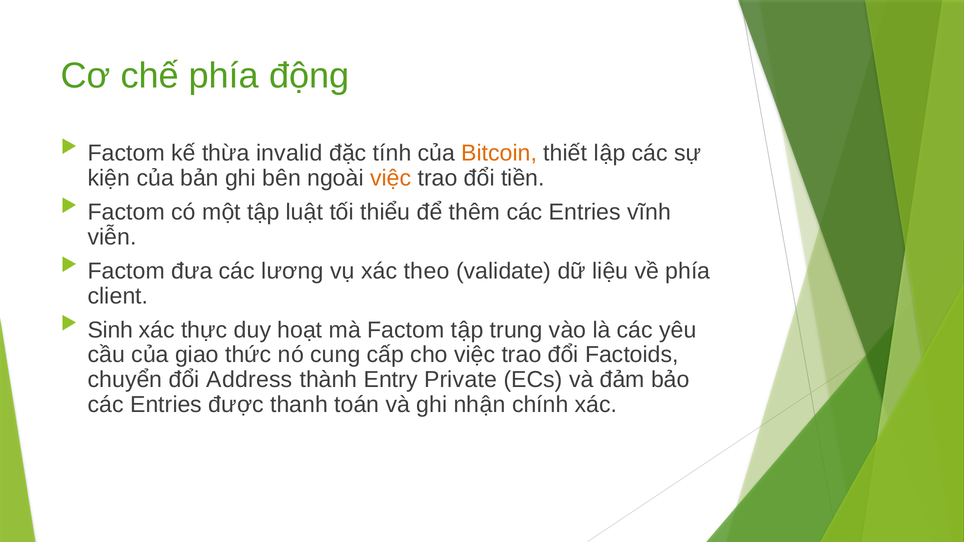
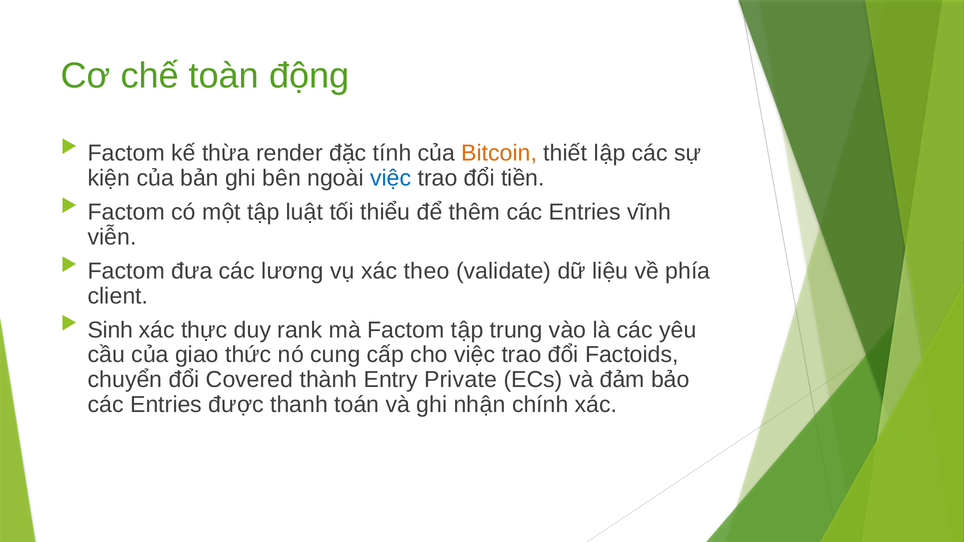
chế phía: phía -> toàn (224, 76)
invalid: invalid -> render (289, 153)
việc colour: orange -> blue (391, 178)
hoạt: hoạt -> rank (300, 330)
Address: Address -> Covered (250, 380)
